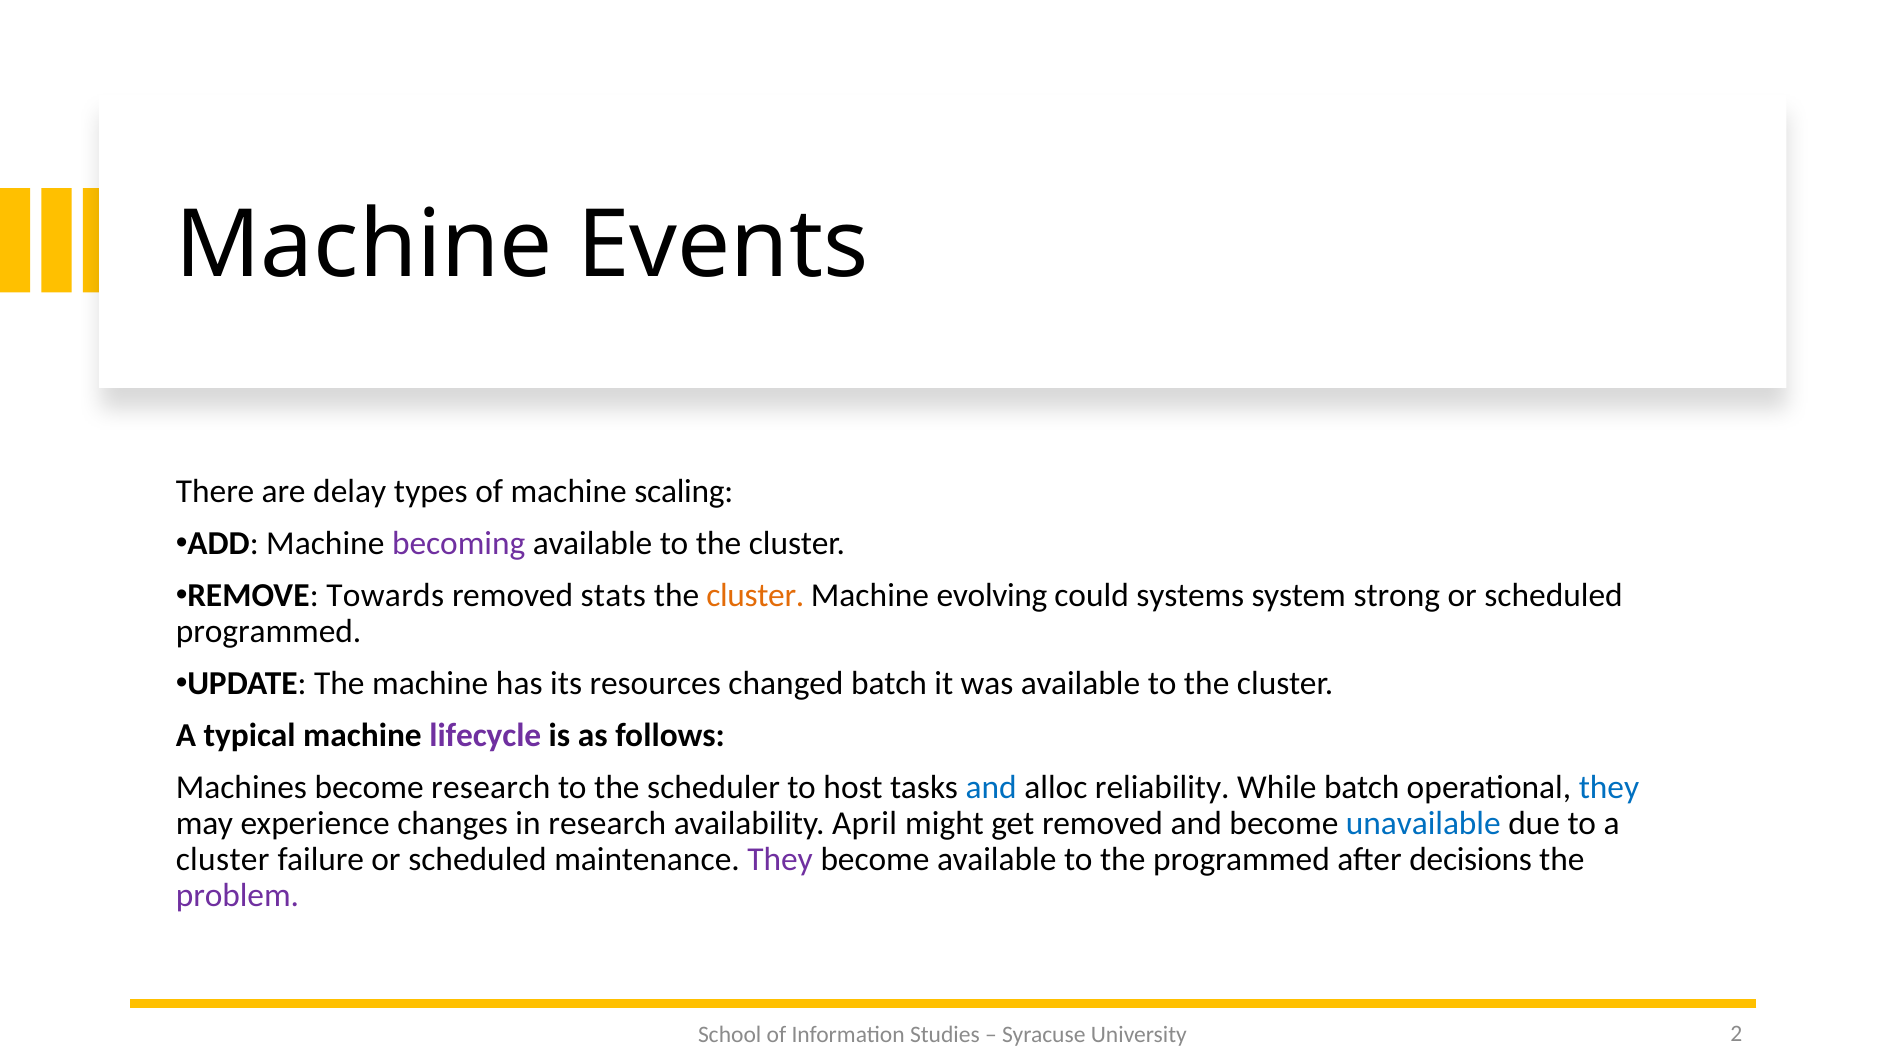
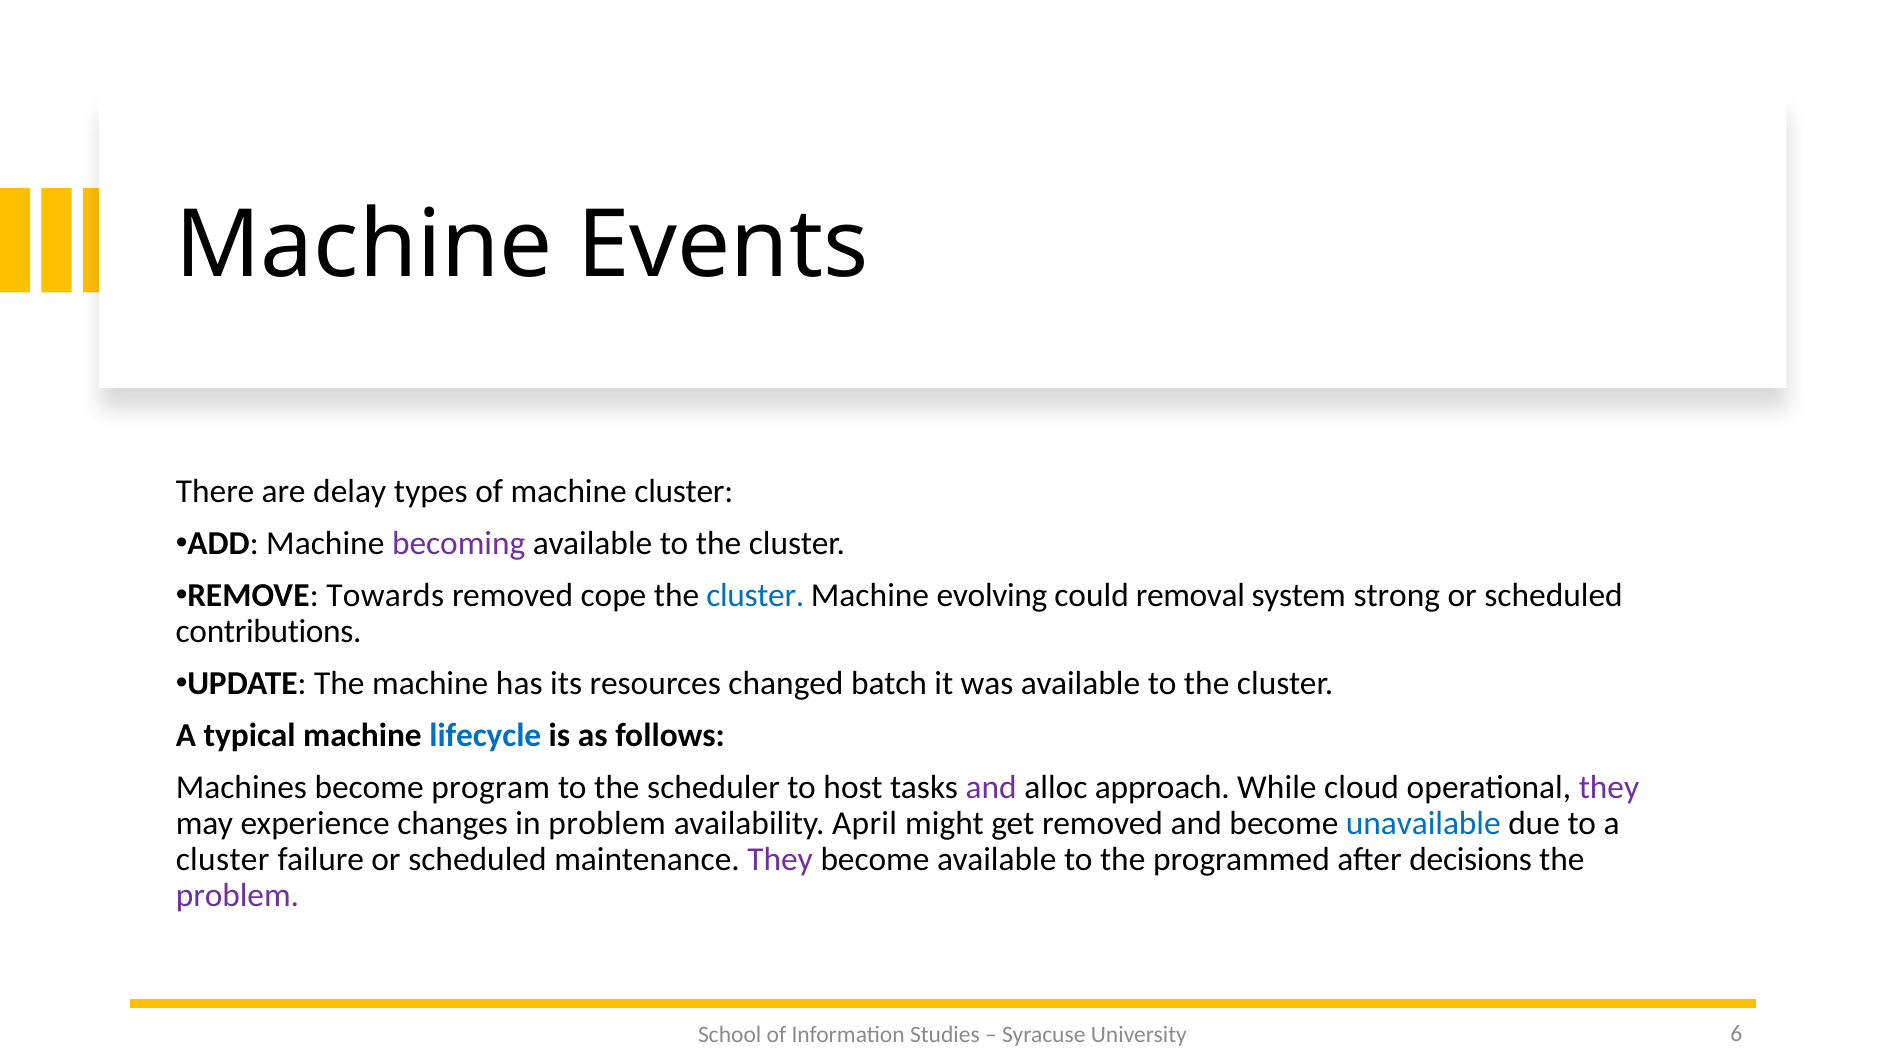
machine scaling: scaling -> cluster (684, 492)
stats: stats -> cope (614, 595)
cluster colour: orange -> blue (755, 595)
systems: systems -> removal (1190, 595)
programmed: programmed -> contributions (269, 632)
lifecycle colour: purple -> blue (485, 735)
become research: research -> program (491, 787)
and colour: blue -> purple (991, 787)
reliability: reliability -> approach (1162, 787)
While batch: batch -> cloud (1362, 787)
they colour: blue -> purple (1609, 787)
in research: research -> problem (607, 823)
2: 2 -> 6 (1736, 1034)
